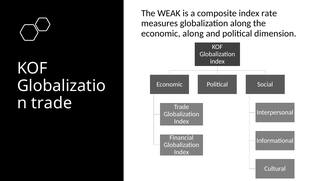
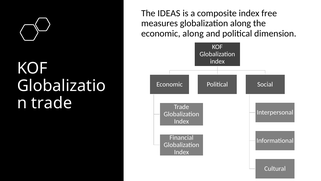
WEAK: WEAK -> IDEAS (169, 13)
rate: rate -> free (269, 13)
